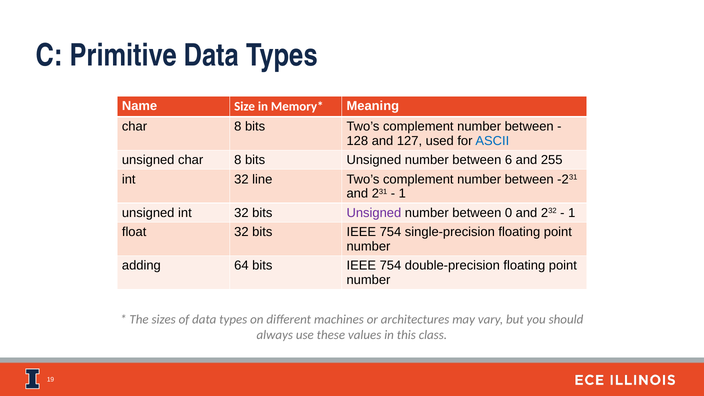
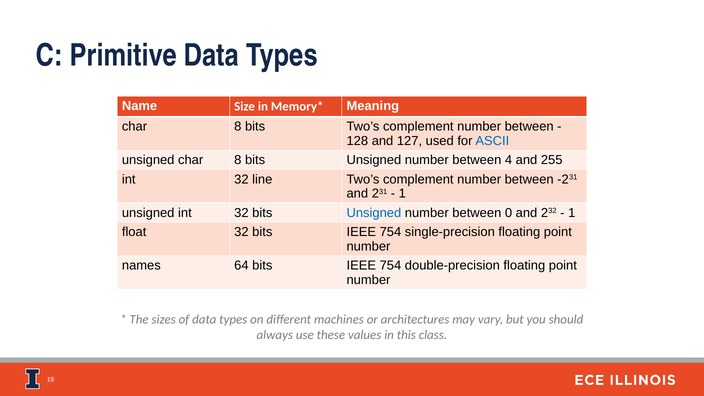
6: 6 -> 4 (509, 160)
Unsigned colour: purple -> blue (374, 213)
adding: adding -> names (141, 265)
